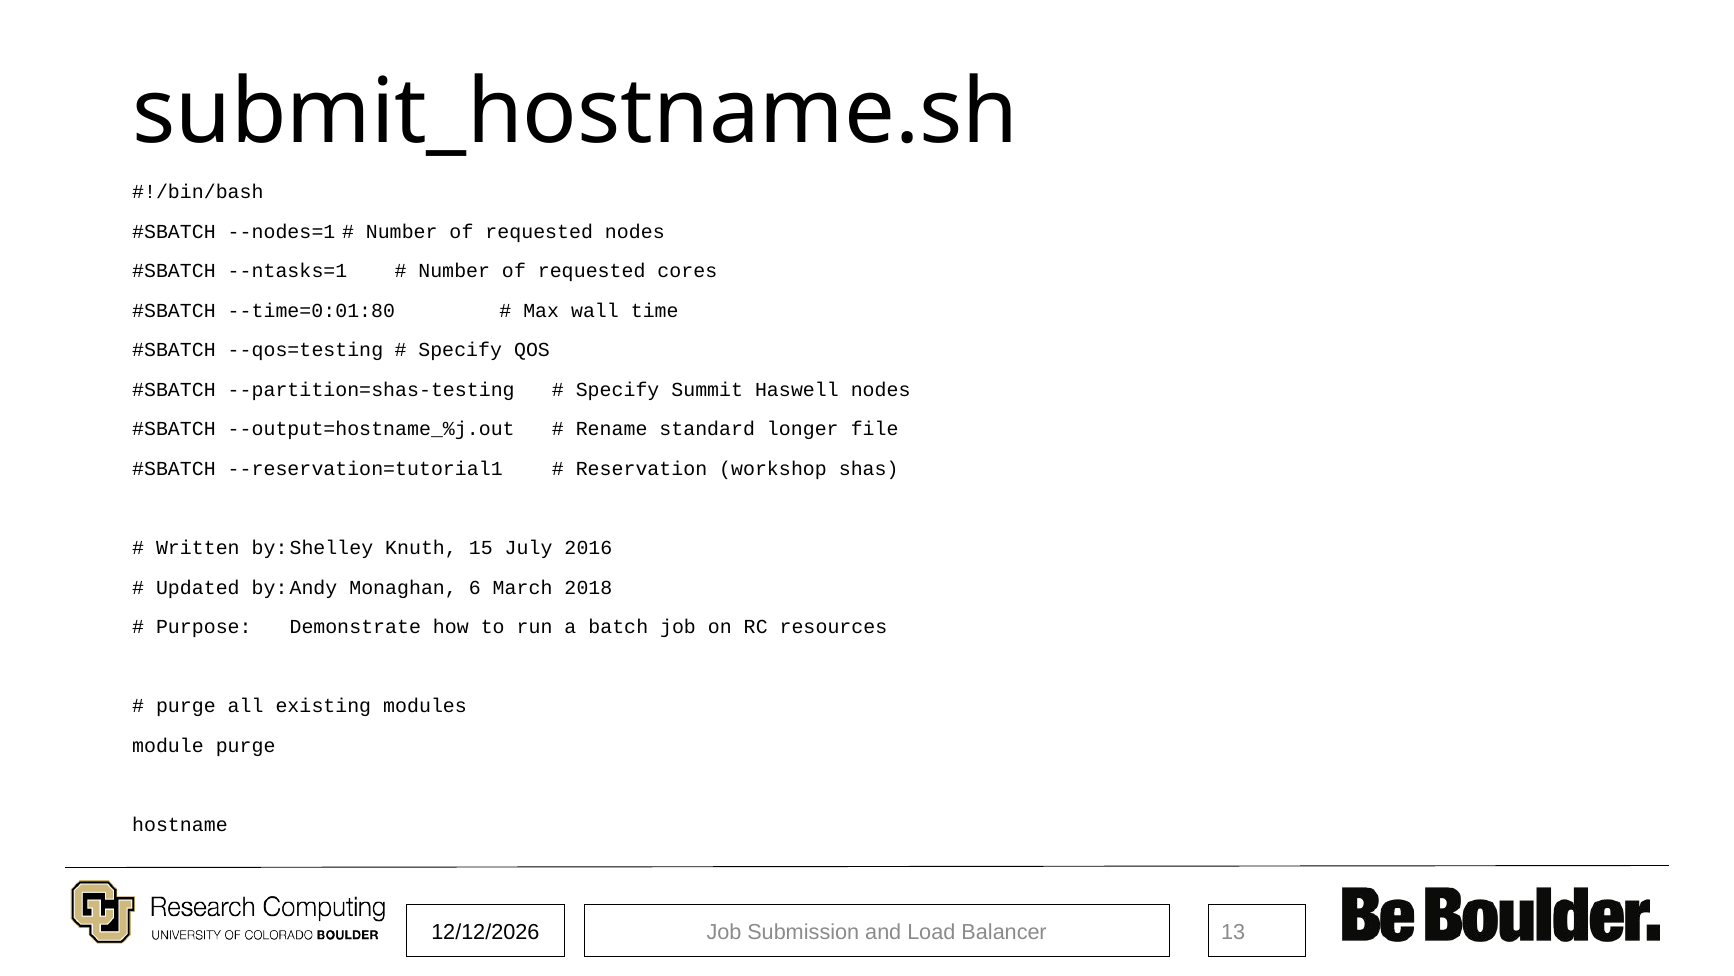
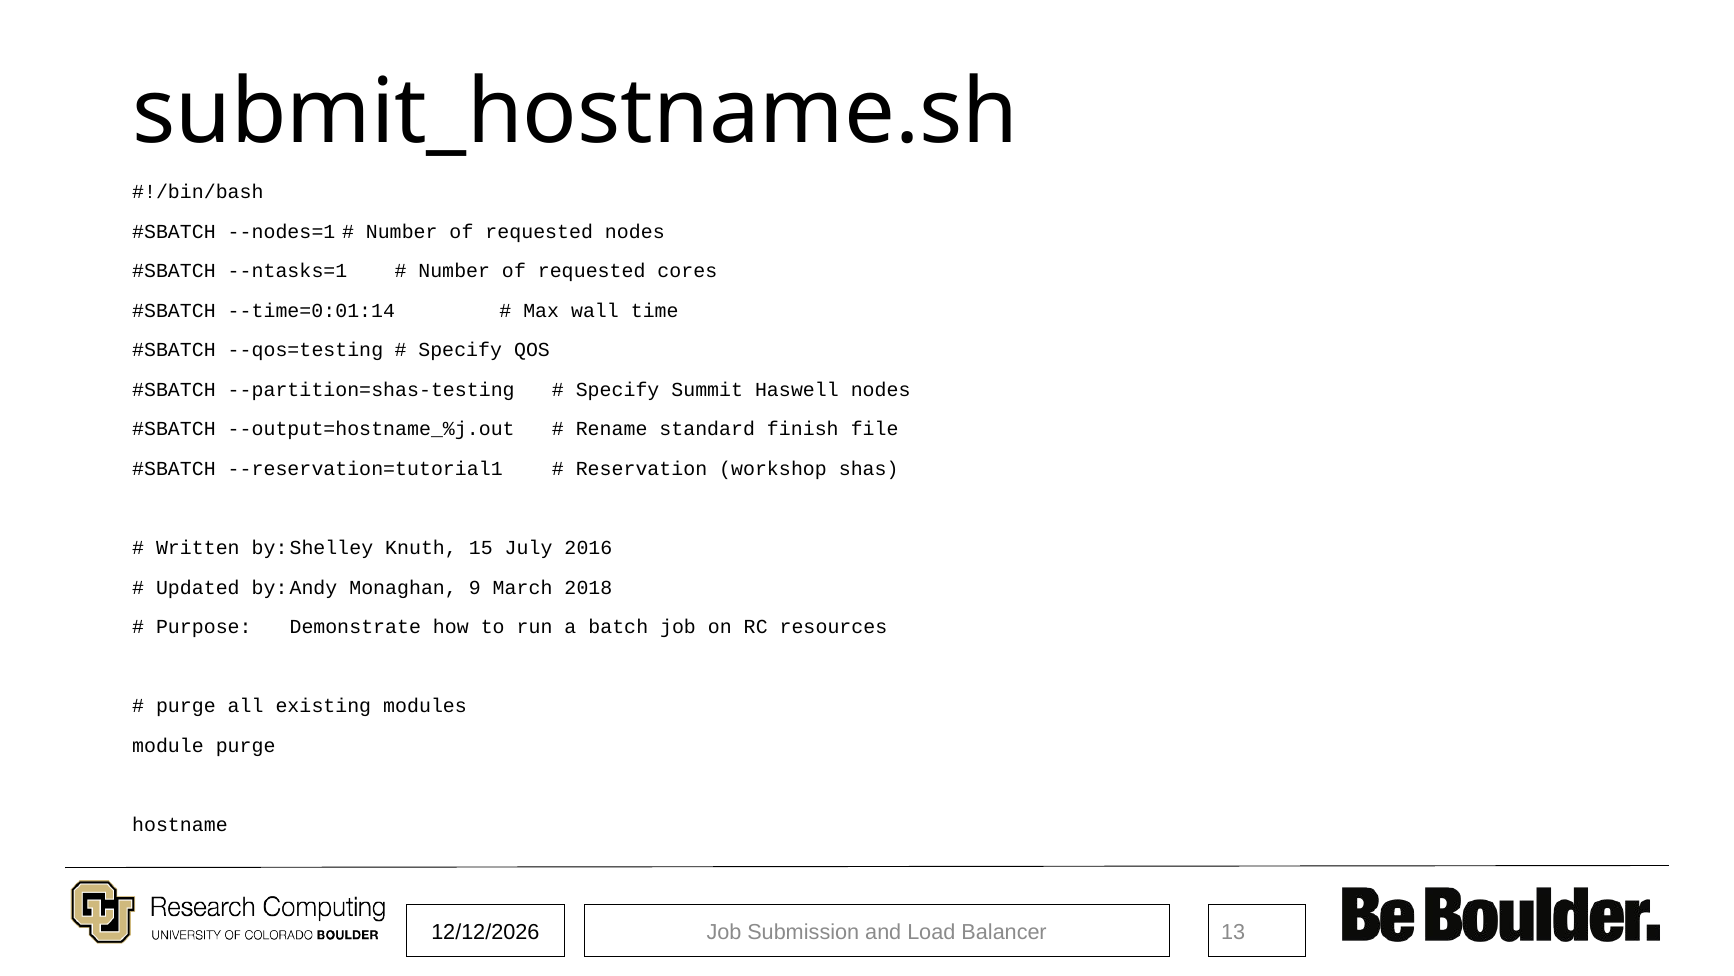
--time=0:01:80: --time=0:01:80 -> --time=0:01:14 (311, 311)
longer: longer -> finish (803, 429)
6: 6 -> 9 (475, 587)
